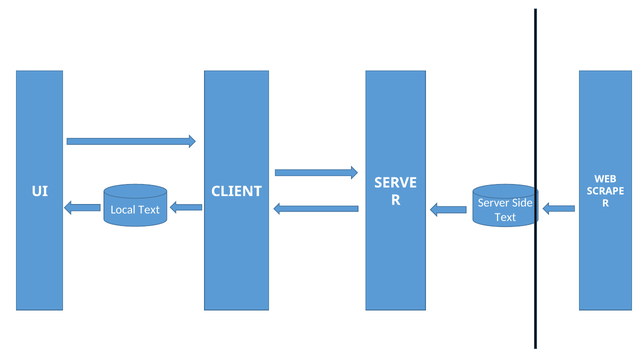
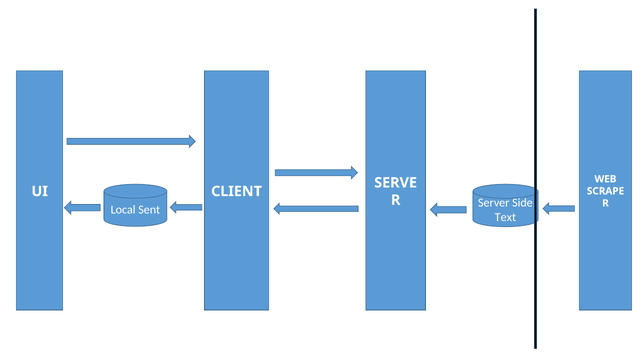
Local Text: Text -> Sent (149, 209)
